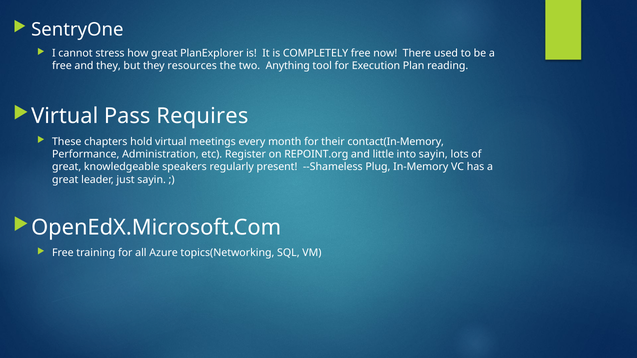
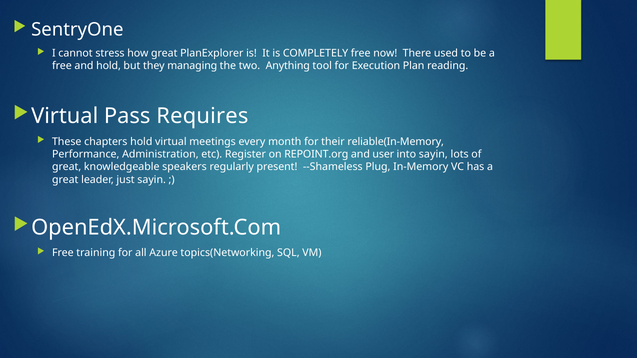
and they: they -> hold (109, 66)
resources: resources -> managing (192, 66)
contact(In-Memory: contact(In-Memory -> reliable(In-Memory (396, 142)
little: little -> user (383, 154)
